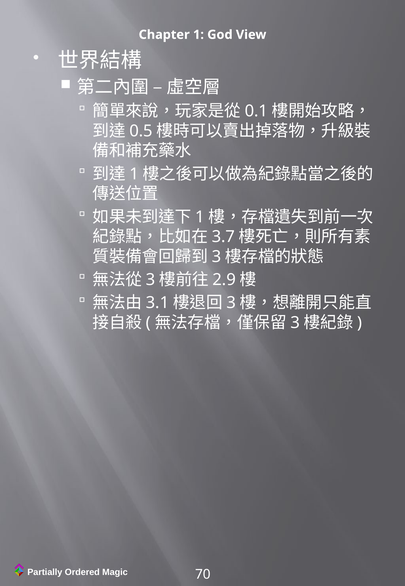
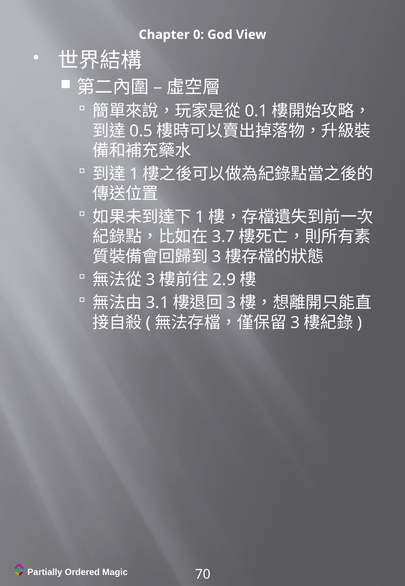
Chapter 1: 1 -> 0 (199, 35)
